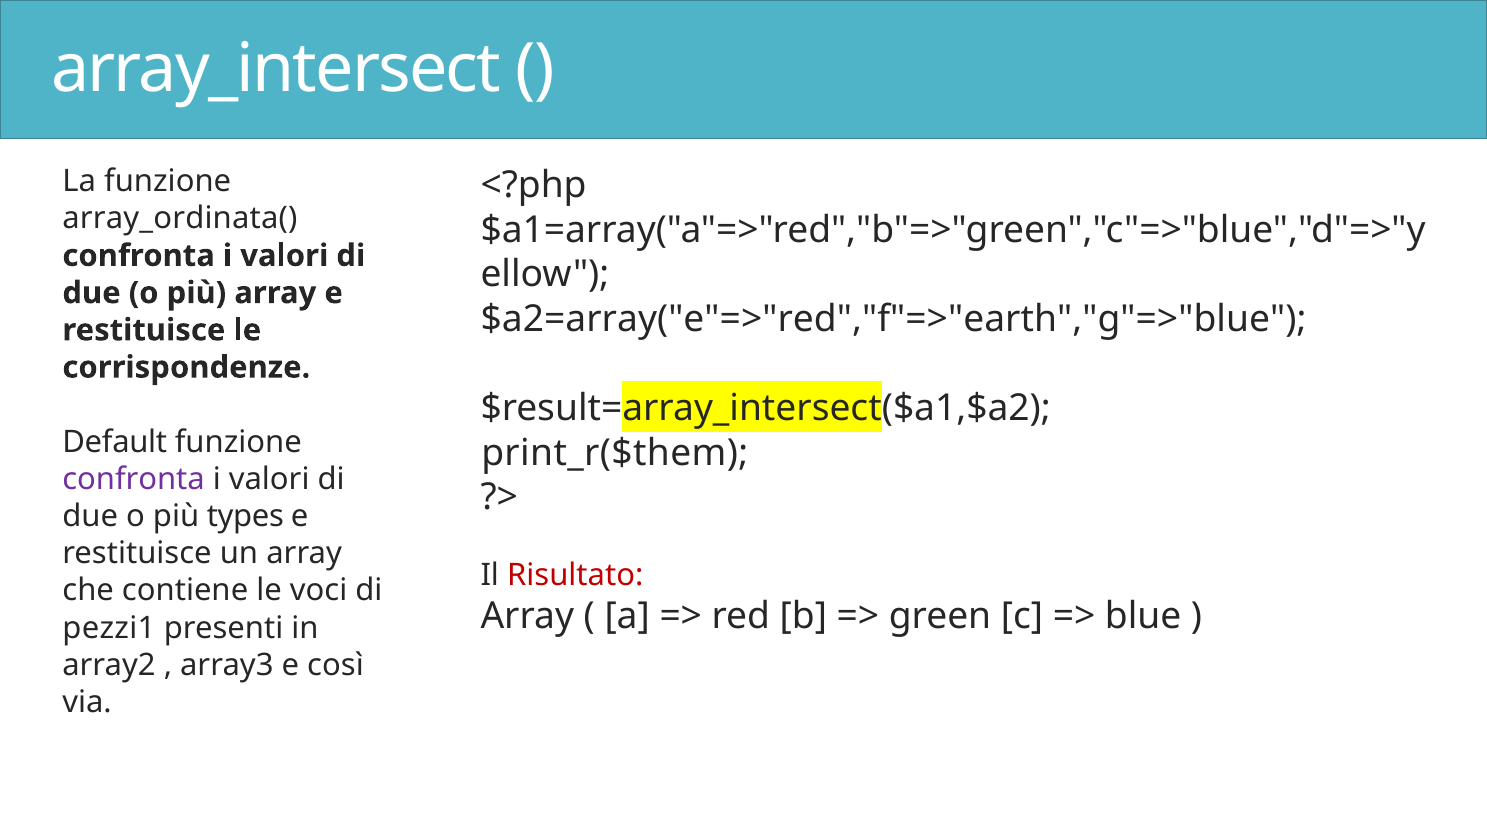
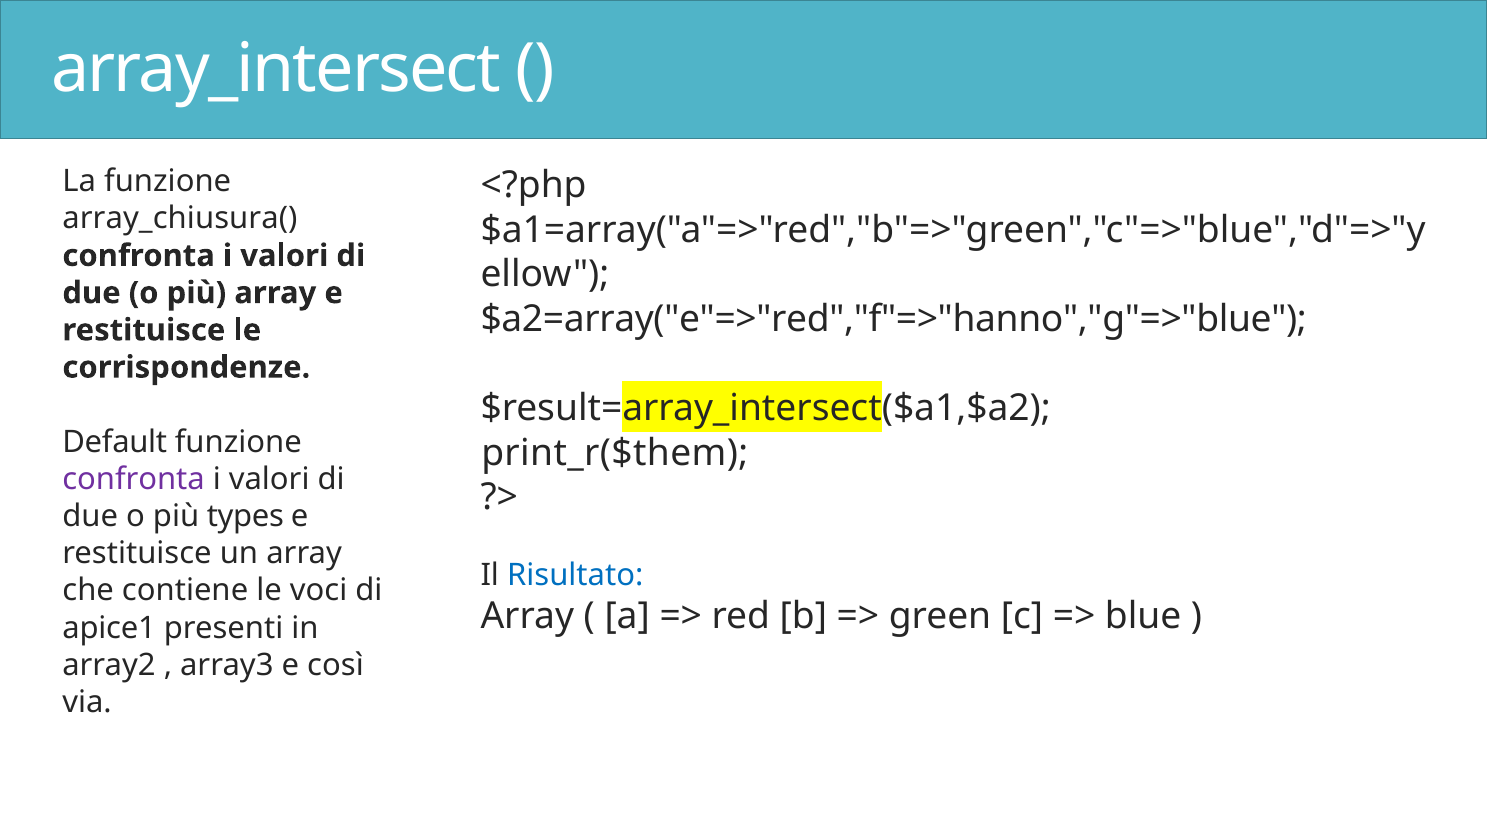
array_ordinata(: array_ordinata( -> array_chiusura( (180, 219)
$a2=array("e"=>"red","f"=>"earth","g"=>"blue: $a2=array("e"=>"red","f"=>"earth","g"=>"blue -> $a2=array("e"=>"red","f"=>"hanno","g"=>"blue (894, 319)
Risultato colour: red -> blue (575, 575)
pezzi1: pezzi1 -> apice1 (109, 628)
